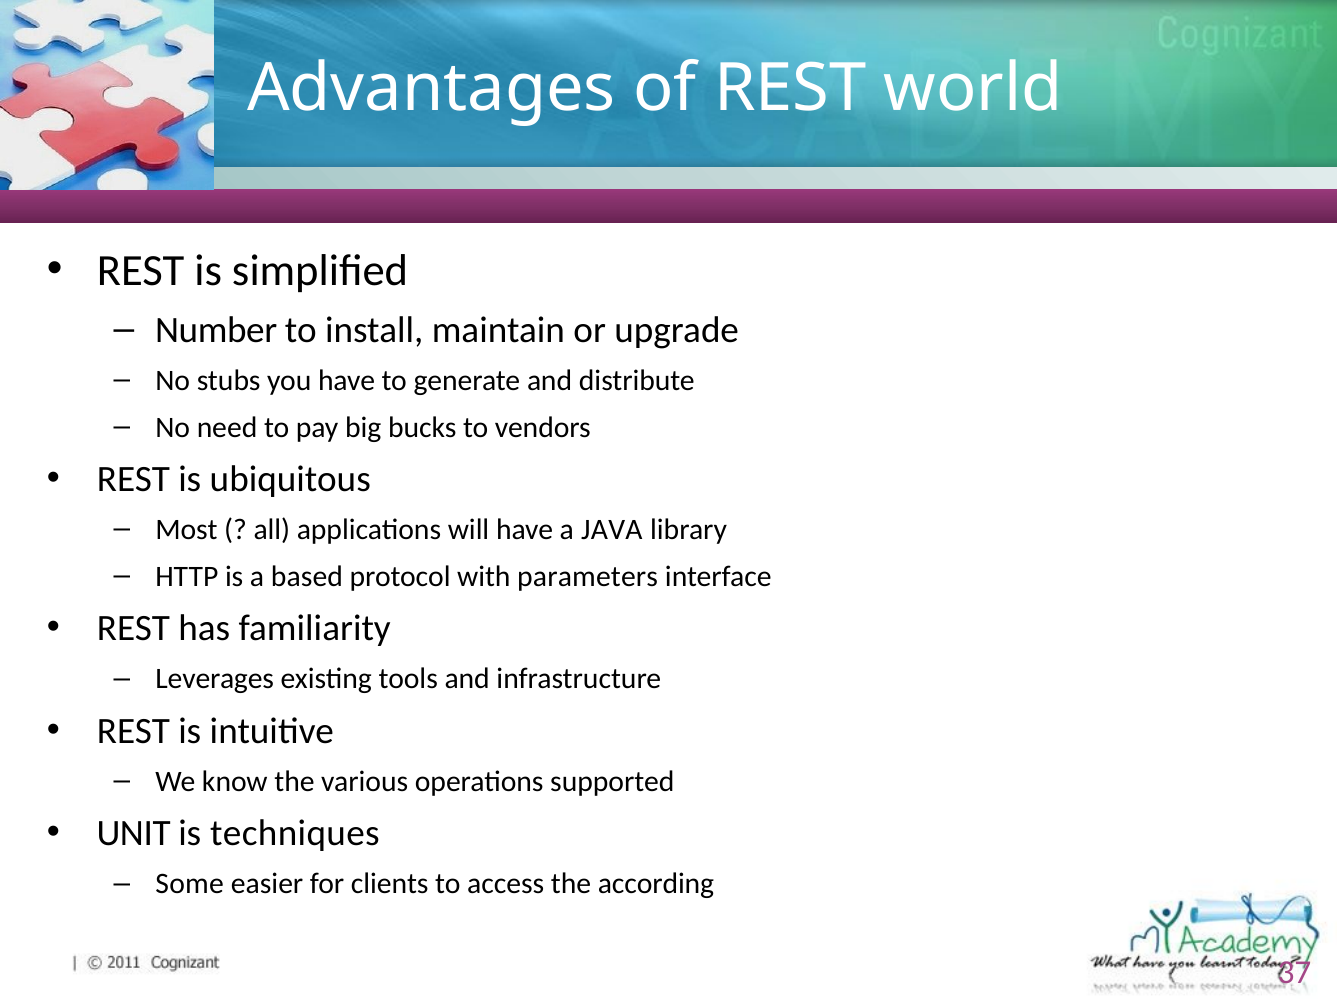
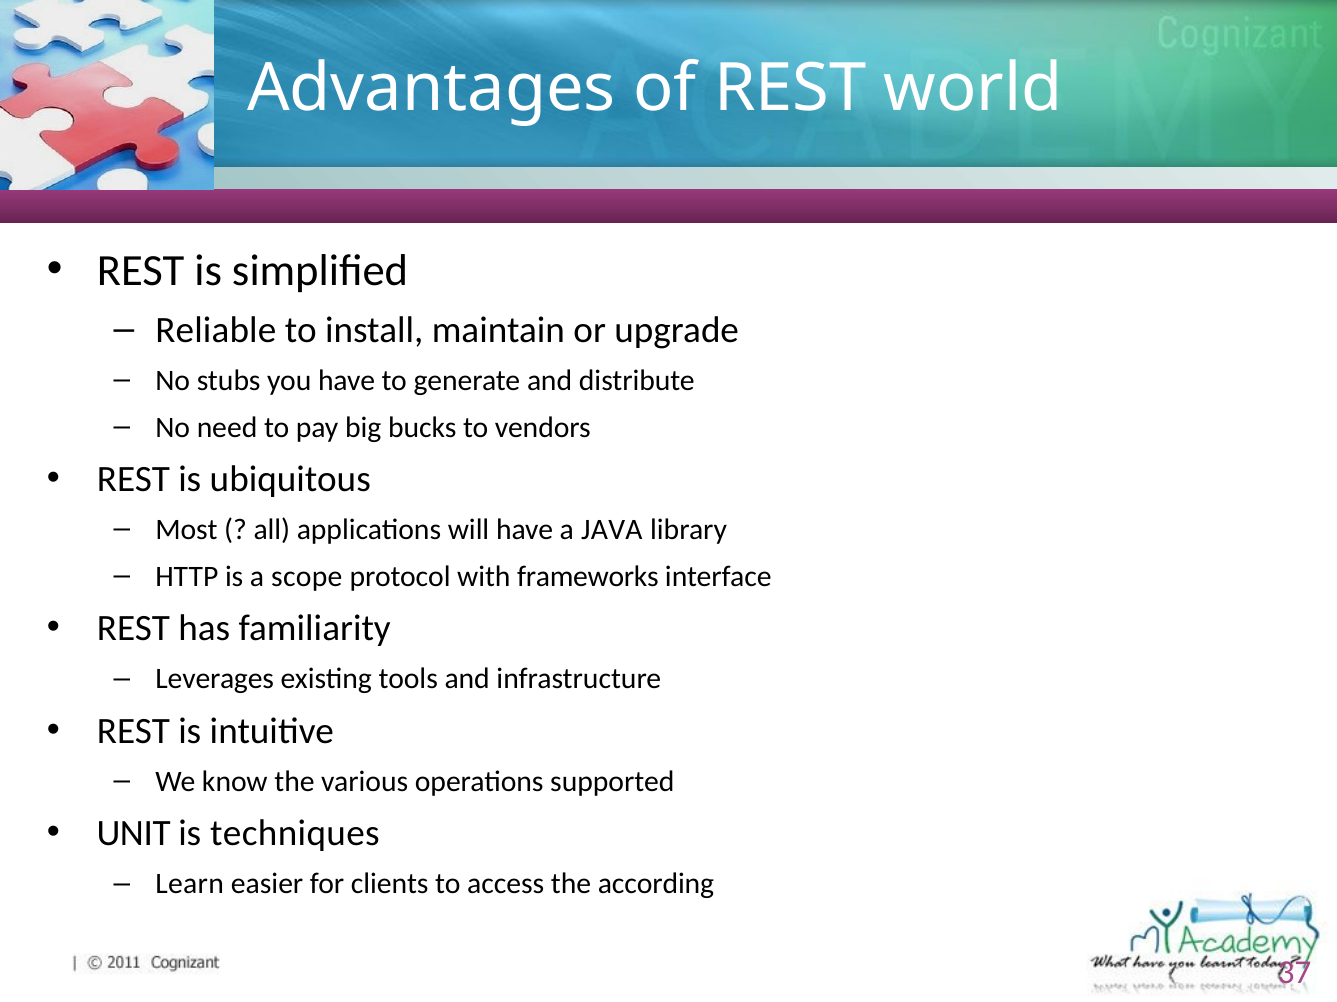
Number: Number -> Reliable (216, 330)
based: based -> scope (307, 577)
parameters: parameters -> frameworks (588, 577)
Some: Some -> Learn (190, 885)
